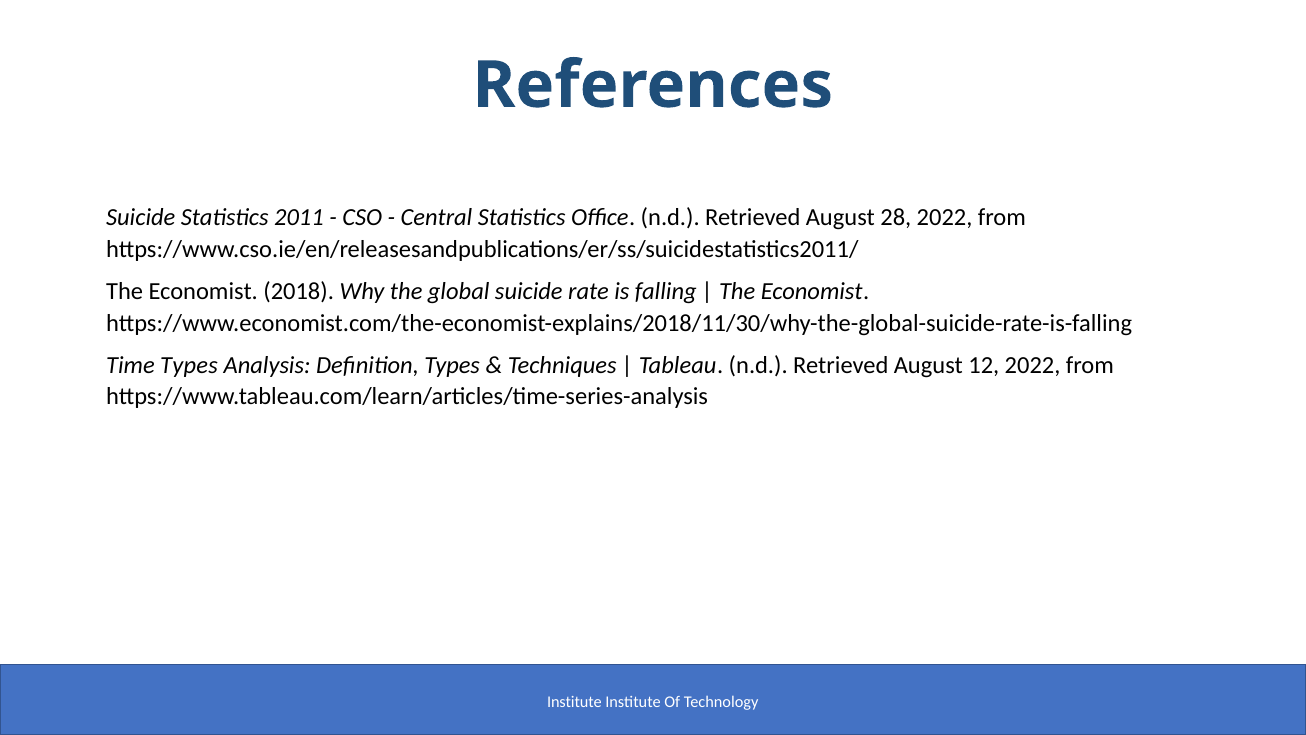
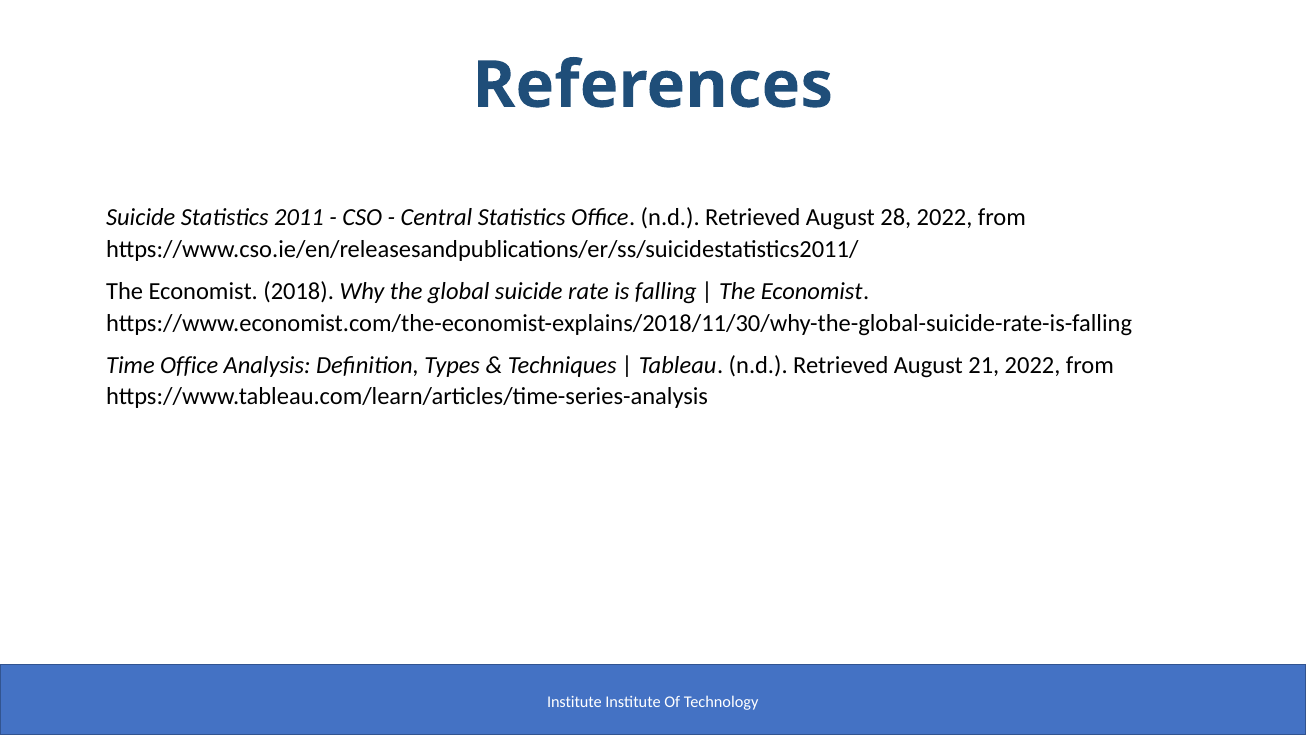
Time Types: Types -> Office (189, 365)
12: 12 -> 21 (984, 365)
